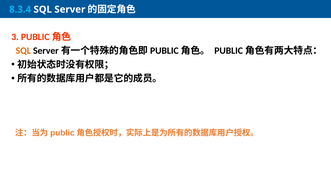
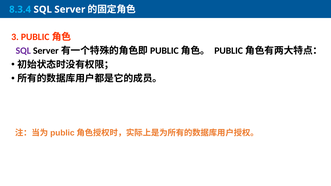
SQL colour: orange -> purple (23, 51)
